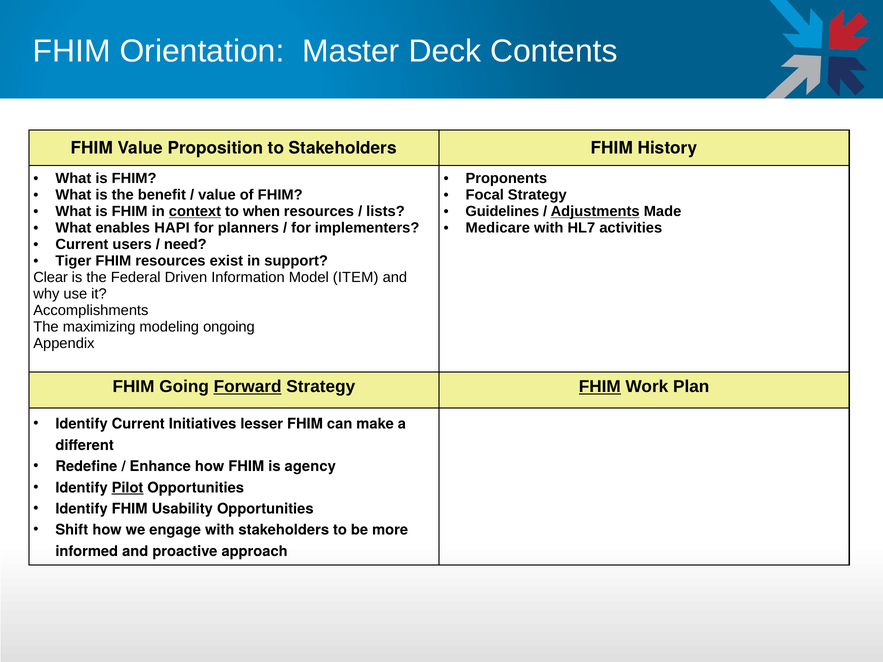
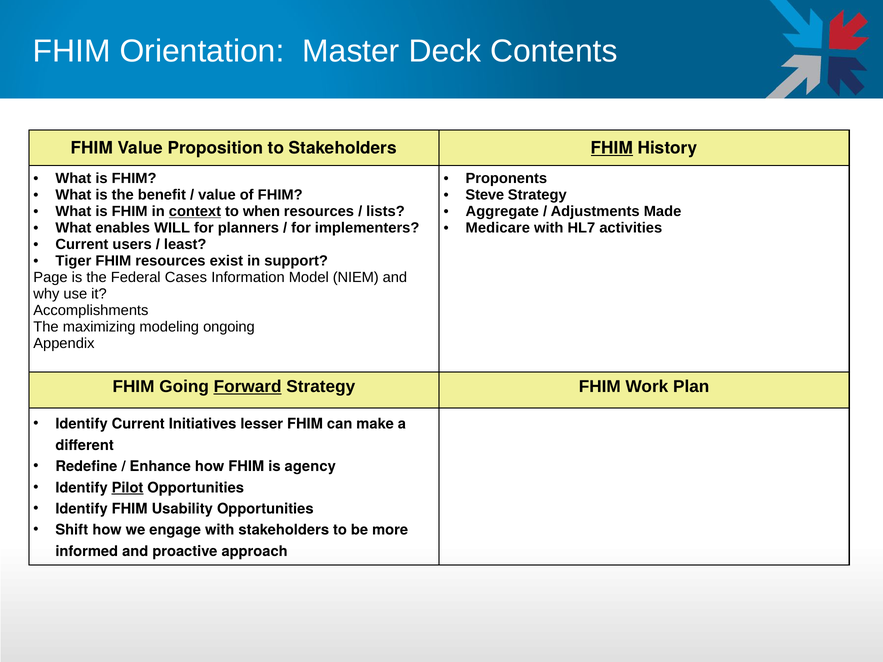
FHIM underline: none -> present (612, 148)
Focal: Focal -> Steve (485, 195)
Guidelines: Guidelines -> Aggregate (502, 212)
Adjustments underline: present -> none (595, 212)
HAPI: HAPI -> WILL (172, 228)
need: need -> least (185, 245)
Clear: Clear -> Page (50, 277)
Driven: Driven -> Cases (186, 277)
ITEM: ITEM -> NIEM (356, 277)
FHIM underline: present -> none (600, 387)
